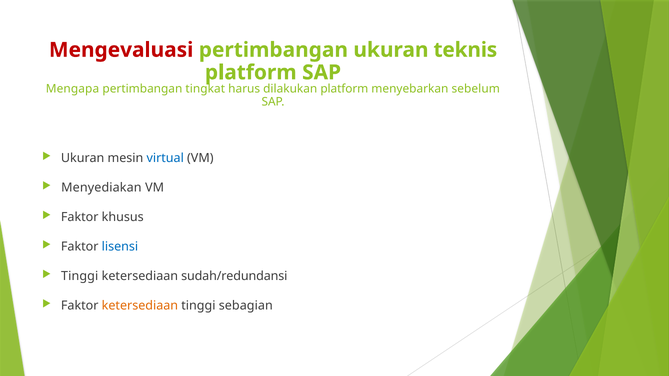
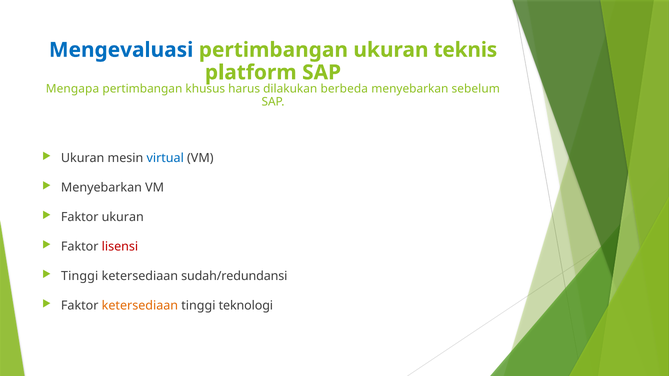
Mengevaluasi colour: red -> blue (121, 50)
tingkat: tingkat -> khusus (205, 89)
dilakukan platform: platform -> berbeda (344, 89)
Menyediakan: Menyediakan -> Menyebarkan (101, 188)
Faktor khusus: khusus -> ukuran (123, 217)
lisensi colour: blue -> red (120, 247)
sebagian: sebagian -> teknologi (246, 306)
